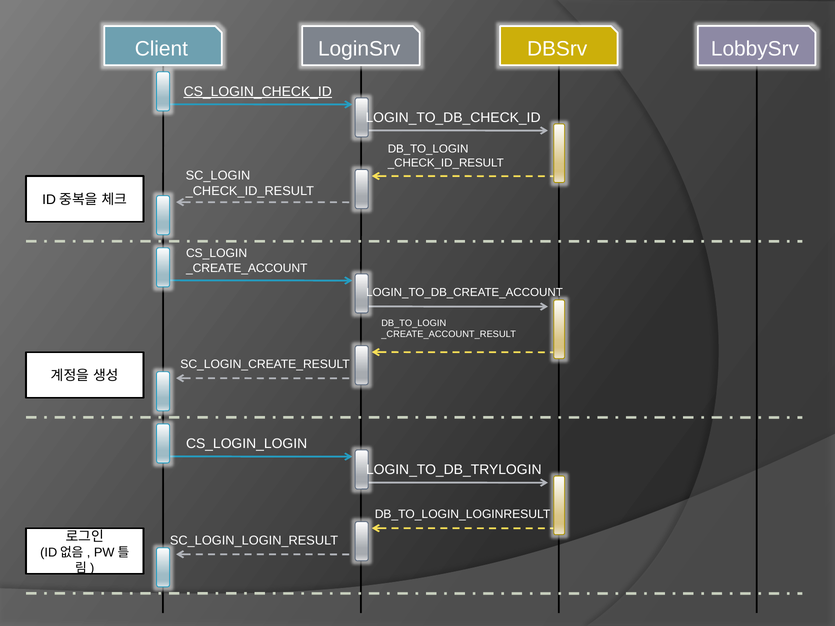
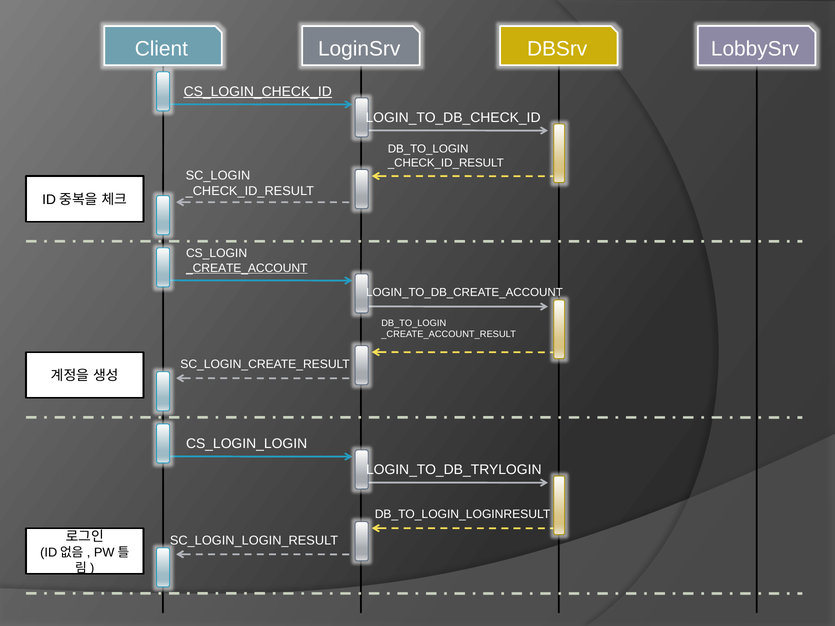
_CREATE_ACCOUNT underline: none -> present (247, 268)
